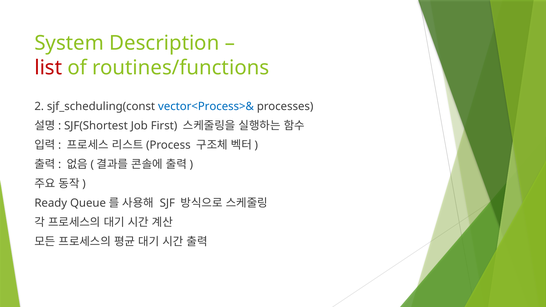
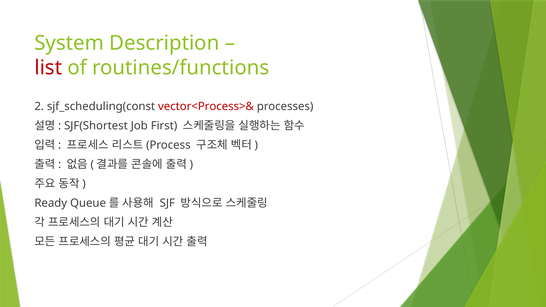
vector<Process>& colour: blue -> red (206, 106)
